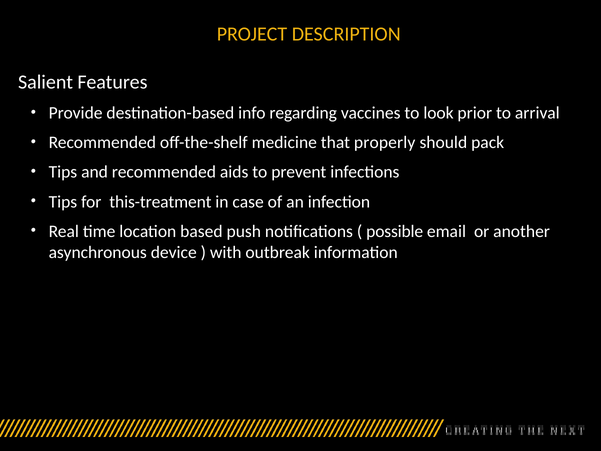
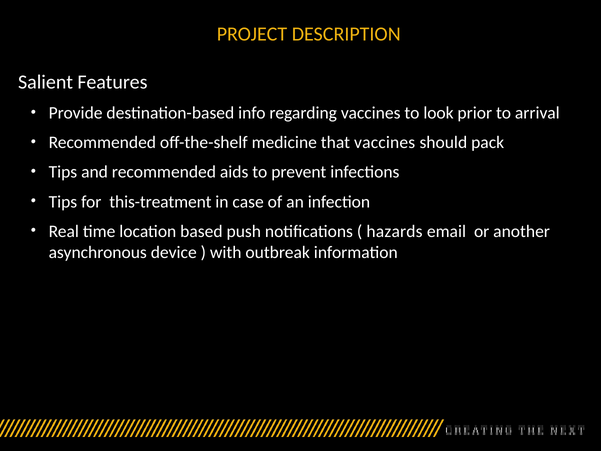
that properly: properly -> vaccines (385, 143)
possible: possible -> hazards (395, 231)
